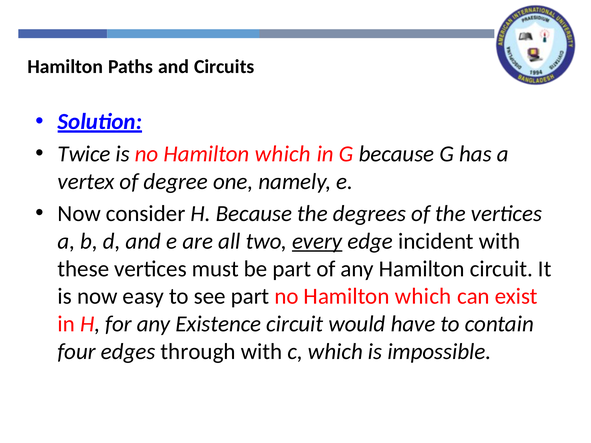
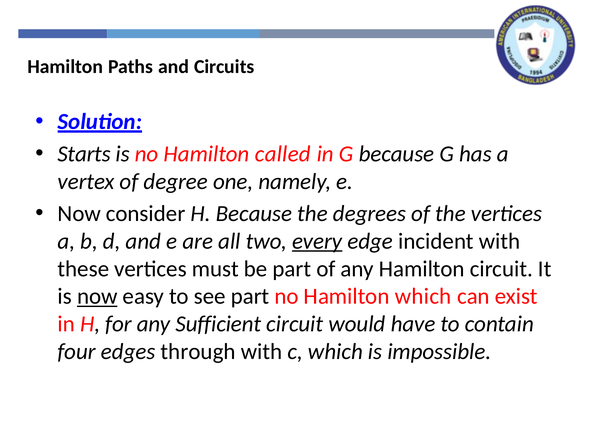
Twice: Twice -> Starts (84, 154)
is no Hamilton which: which -> called (283, 154)
now underline: none -> present (97, 297)
Existence: Existence -> Sufficient (218, 324)
